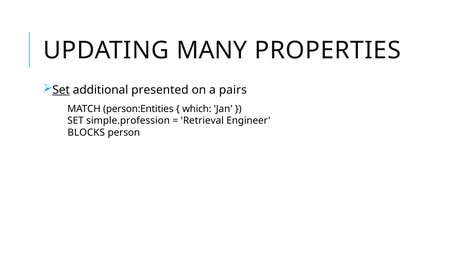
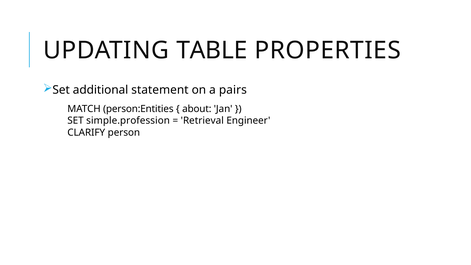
MANY: MANY -> TABLE (212, 51)
Set underline: present -> none (61, 90)
presented: presented -> statement (160, 90)
which: which -> about (197, 109)
BLOCKS: BLOCKS -> CLARIFY (86, 132)
